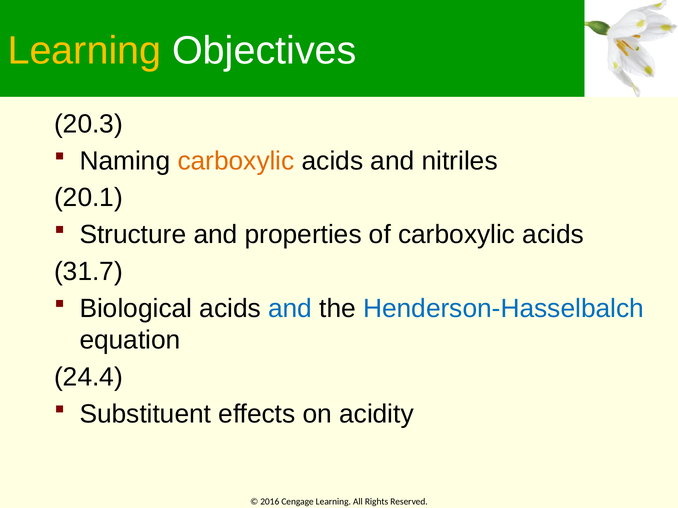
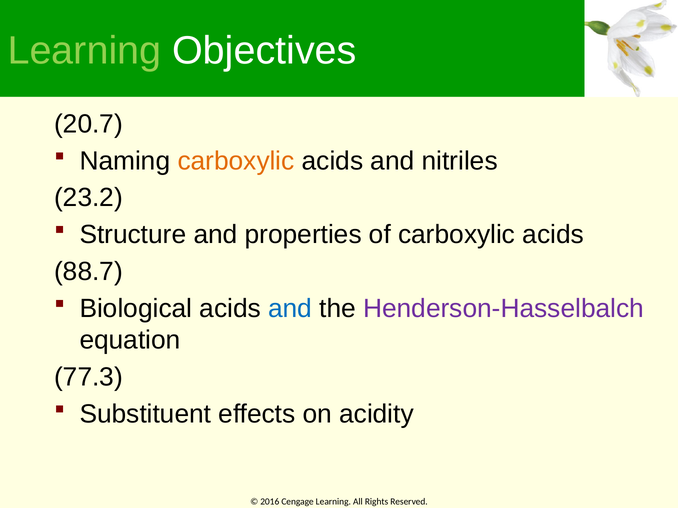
Learning colour: yellow -> light green (84, 51)
20.3: 20.3 -> 20.7 (89, 124)
20.1: 20.1 -> 23.2 (89, 198)
31.7: 31.7 -> 88.7 (89, 272)
Henderson-Hasselbalch colour: blue -> purple (504, 309)
24.4: 24.4 -> 77.3 (89, 377)
